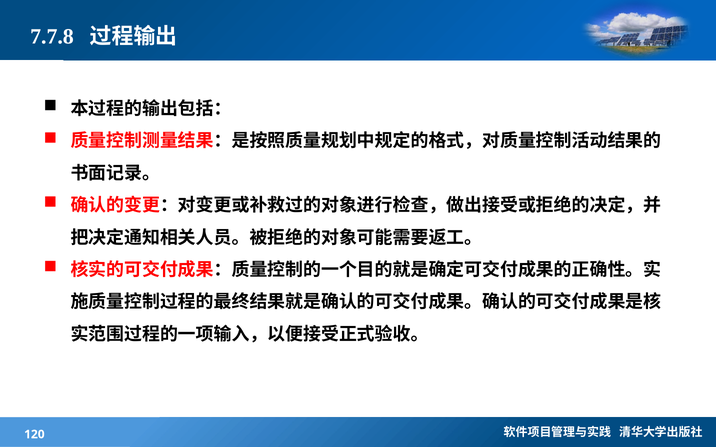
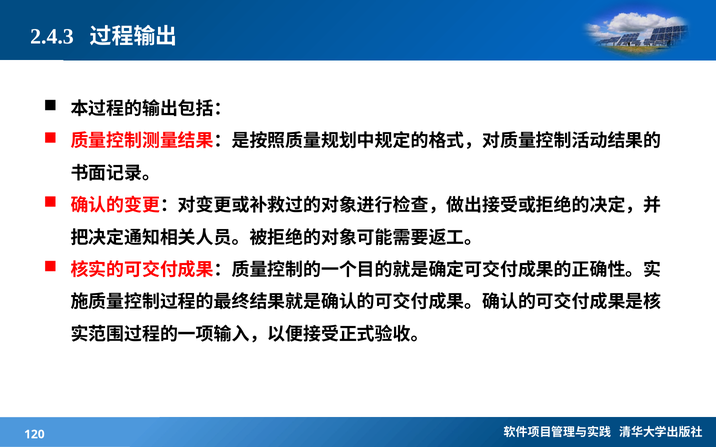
7.7.8: 7.7.8 -> 2.4.3 (52, 36)
